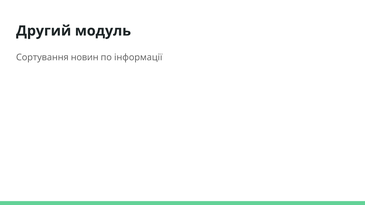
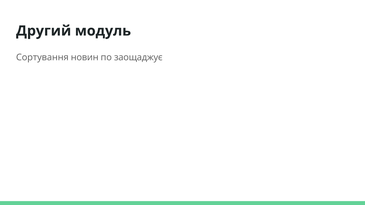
інформації: інформації -> заощаджує (138, 57)
